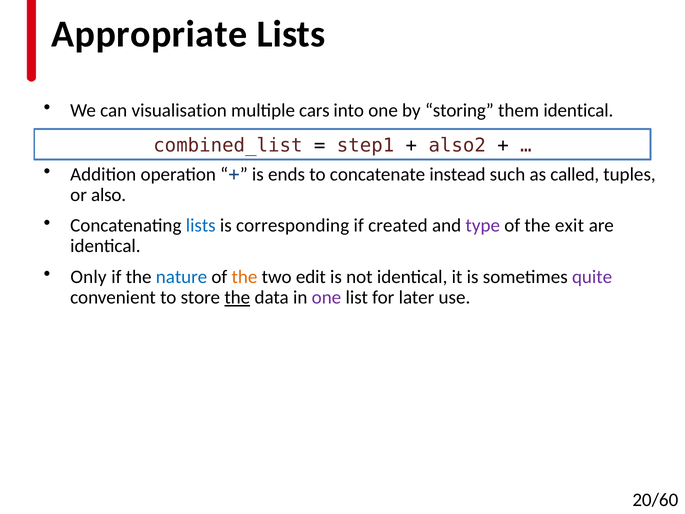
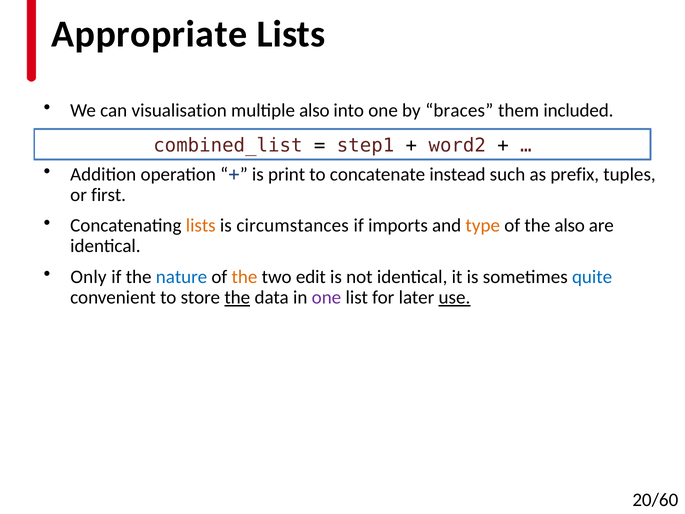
multiple cars: cars -> also (314, 110)
storing: storing -> braces (459, 110)
them identical: identical -> included (578, 110)
also2: also2 -> word2 (457, 146)
ends: ends -> print (287, 174)
called: called -> prefix (575, 174)
also: also -> first (109, 195)
lists colour: blue -> orange (201, 226)
corresponding: corresponding -> circumstances (293, 226)
created: created -> imports (398, 226)
type colour: purple -> orange (483, 226)
the exit: exit -> also (570, 226)
quite colour: purple -> blue (592, 277)
use underline: none -> present (454, 297)
